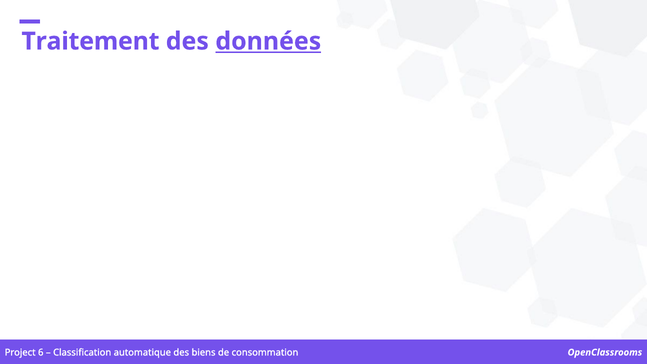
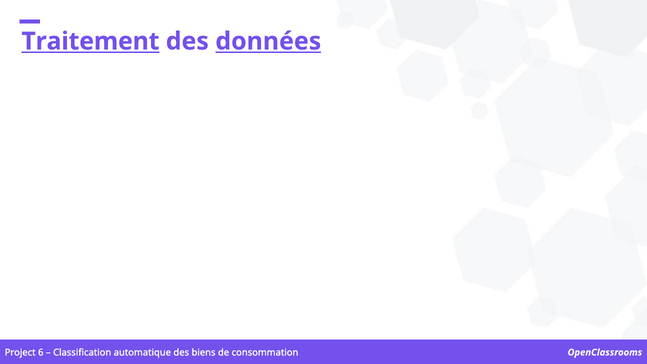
Traitement underline: none -> present (90, 41)
